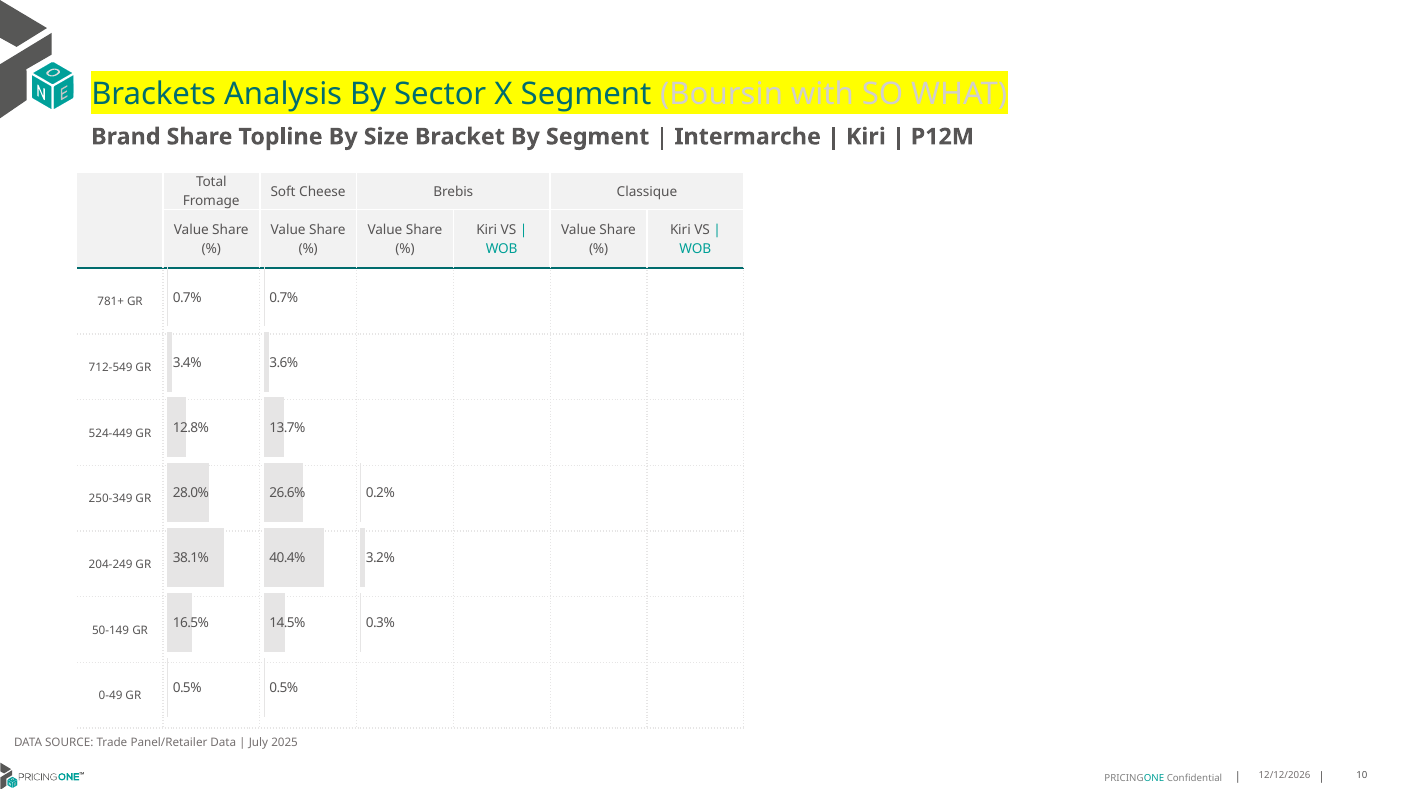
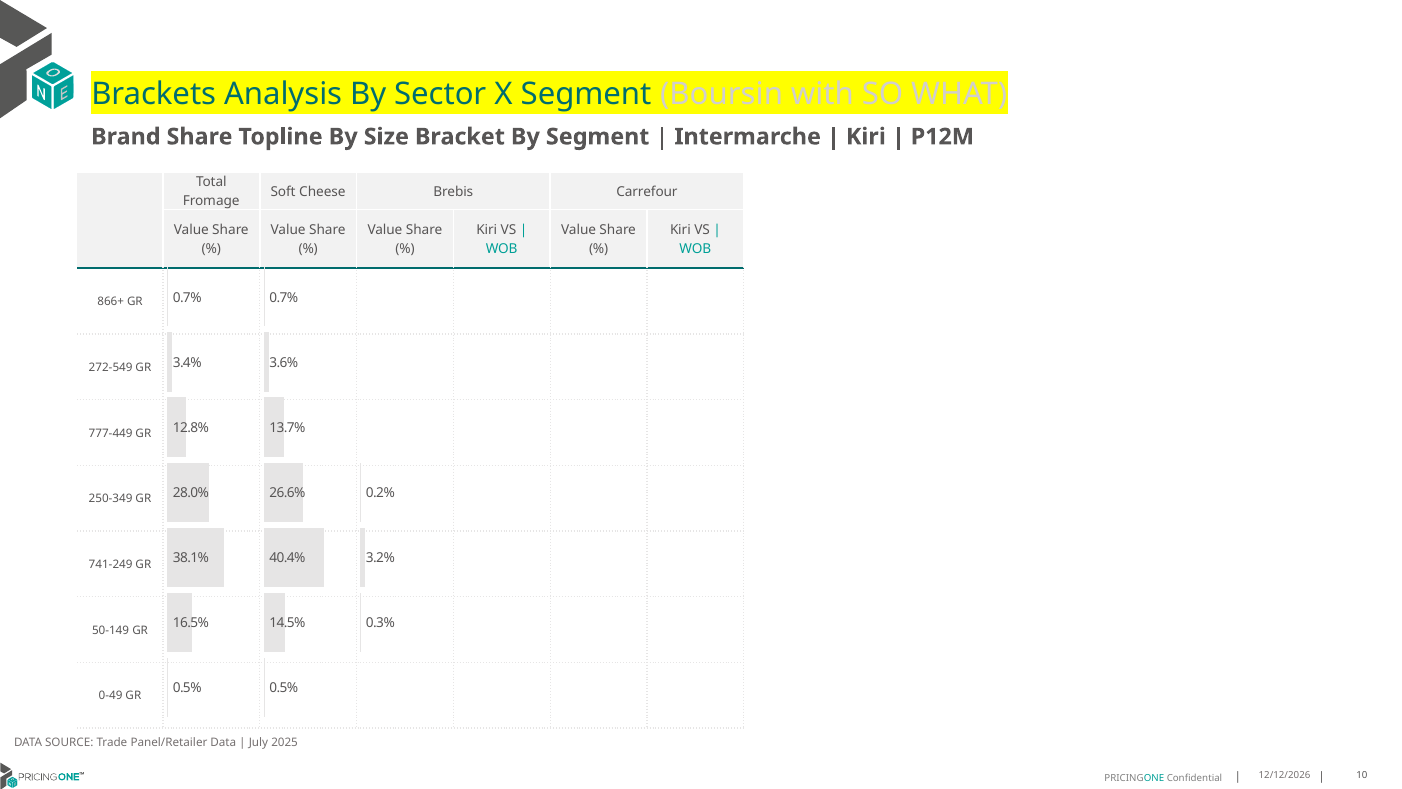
Classique: Classique -> Carrefour (647, 192)
781+: 781+ -> 866+ (111, 302)
712-549: 712-549 -> 272-549 (111, 368)
524-449: 524-449 -> 777-449 (111, 433)
204-249: 204-249 -> 741-249 (111, 564)
